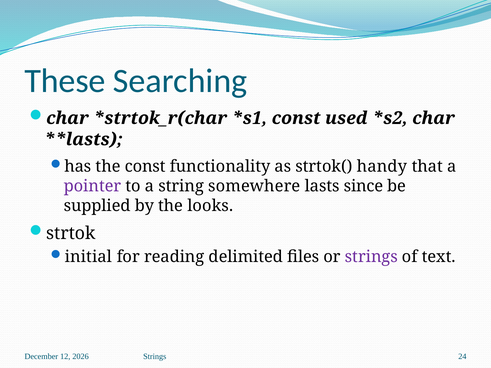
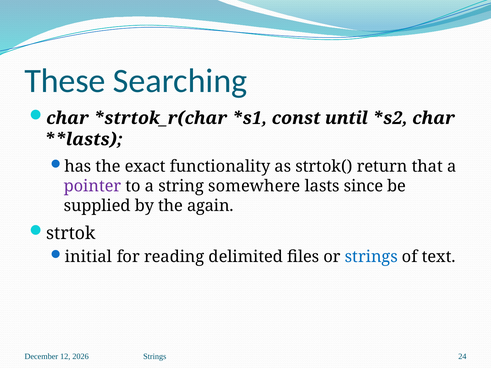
used: used -> until (346, 118)
the const: const -> exact (145, 167)
handy: handy -> return (382, 167)
looks: looks -> again (210, 206)
strings colour: purple -> blue (371, 257)
